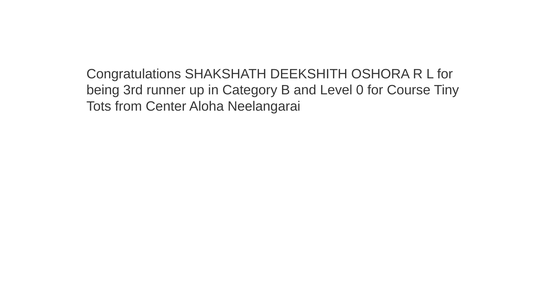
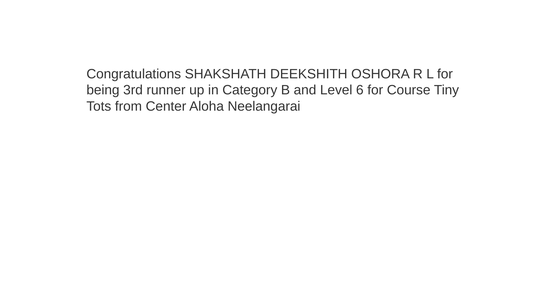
0: 0 -> 6 (360, 90)
